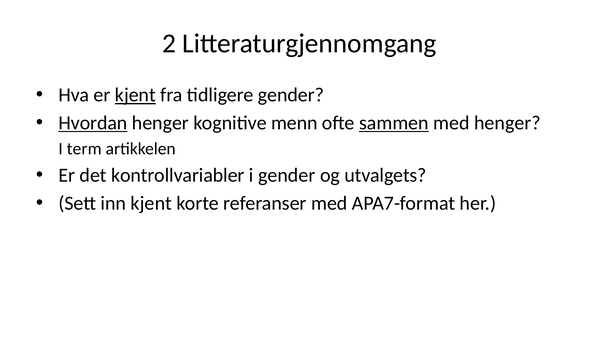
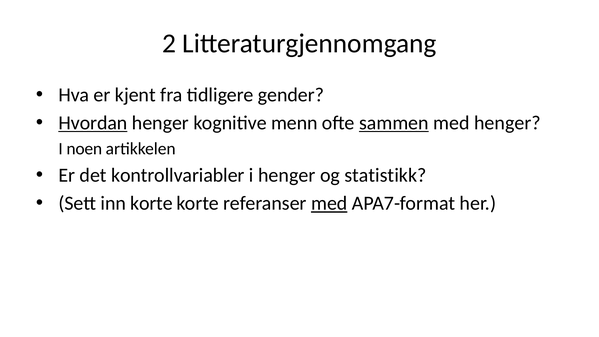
kjent underline: present -> none (135, 95)
term: term -> noen (84, 149)
i gender: gender -> henger (287, 175)
utvalgets: utvalgets -> statistikk (385, 175)
inn kjent: kjent -> korte (151, 203)
med underline: none -> present (329, 203)
